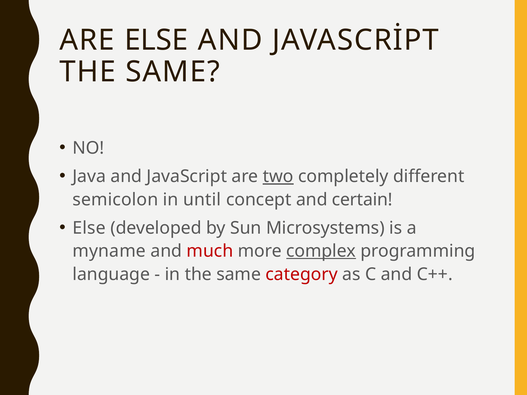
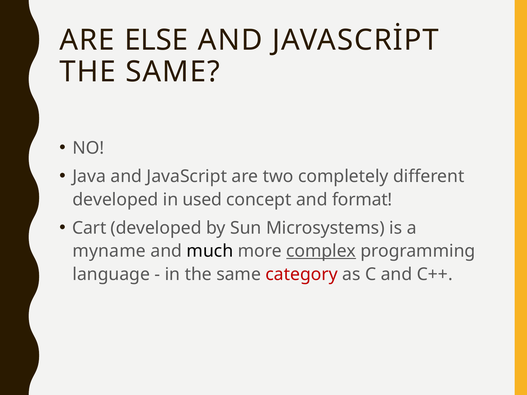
two underline: present -> none (278, 177)
semicolon: semicolon -> developed (116, 200)
until: until -> used (202, 200)
certain: certain -> format (362, 200)
Else: Else -> Cart (89, 228)
much colour: red -> black (210, 251)
